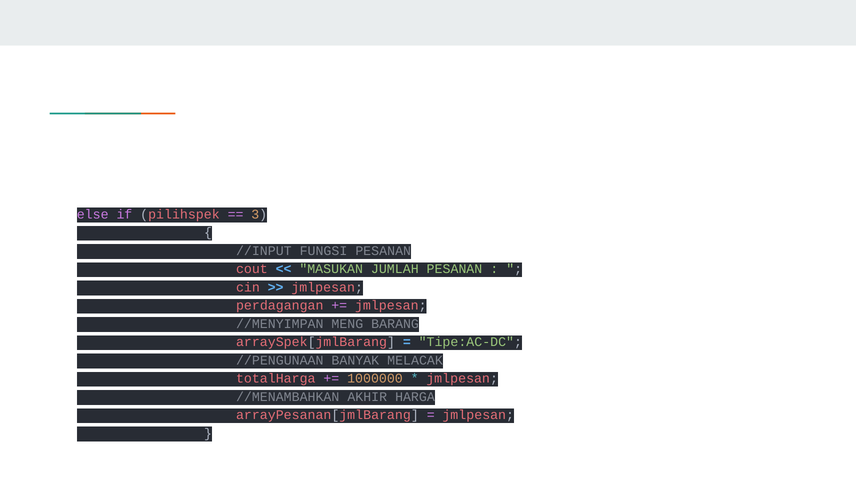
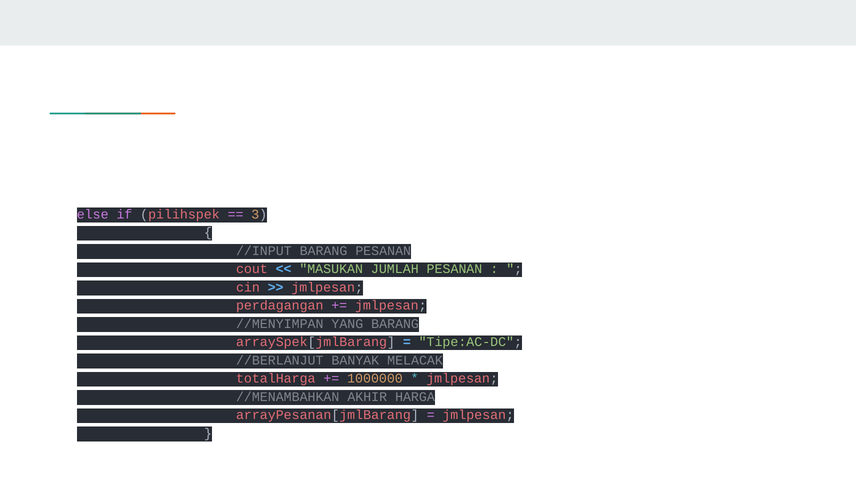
//INPUT FUNGSI: FUNGSI -> BARANG (323, 251)
MENG: MENG -> YANG (347, 324)
//PENGUNAAN: //PENGUNAAN -> //BERLANJUT (280, 361)
